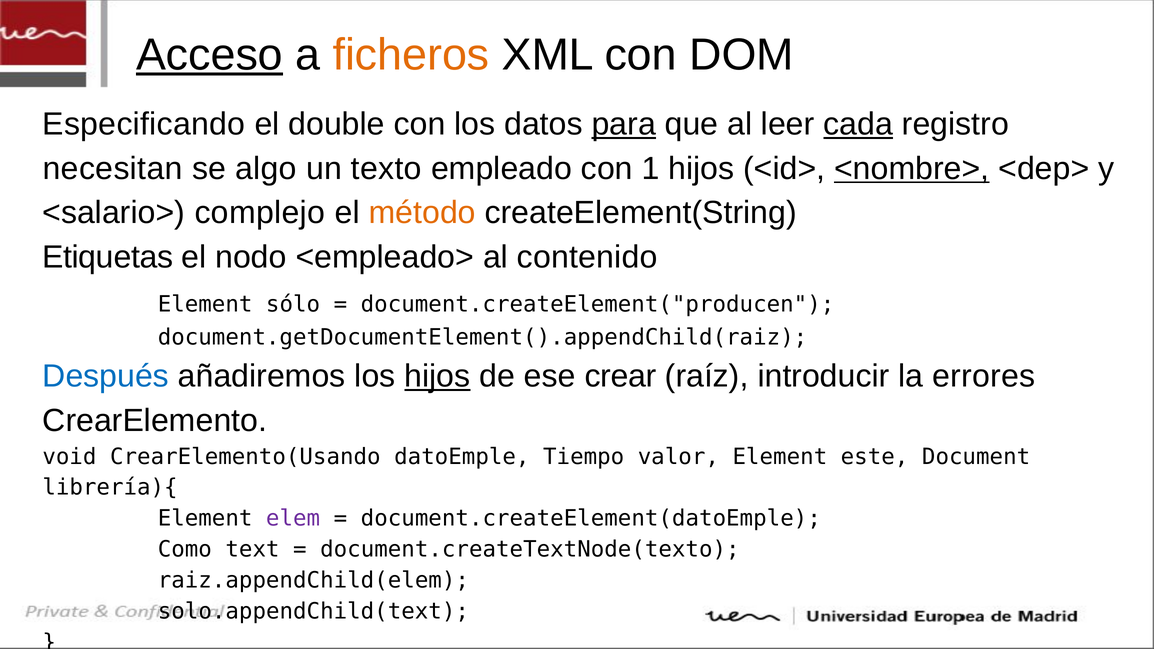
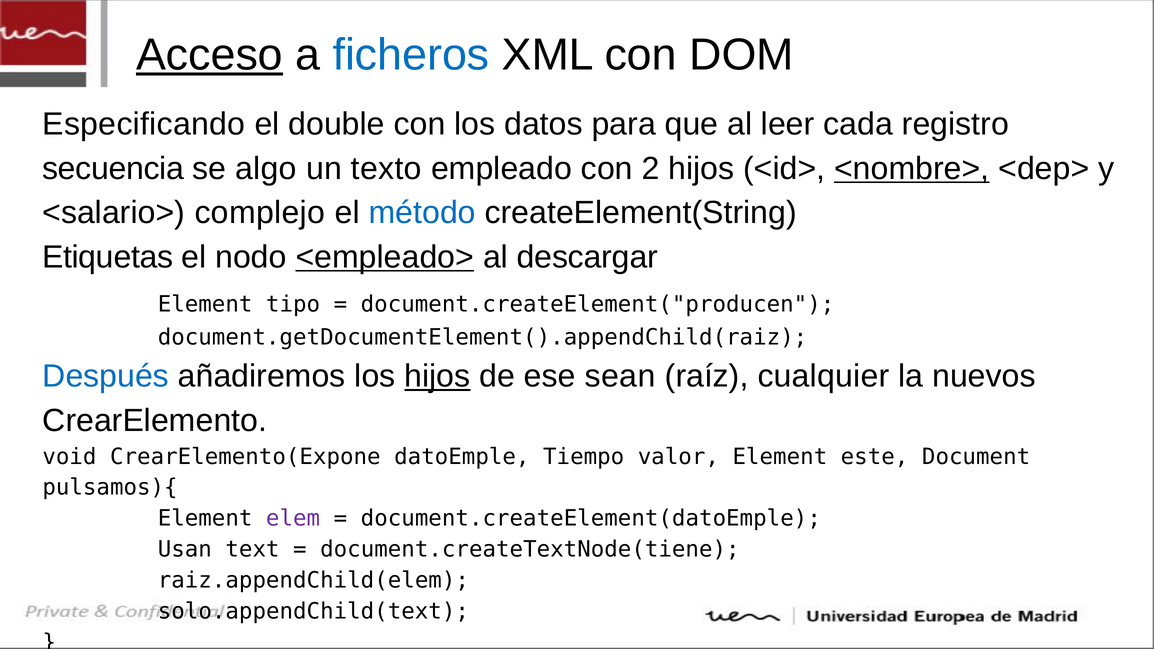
ficheros colour: orange -> blue (411, 55)
para underline: present -> none (624, 124)
cada underline: present -> none (858, 124)
necesitan: necesitan -> secuencia (113, 169)
1: 1 -> 2 (650, 169)
método colour: orange -> blue (422, 213)
<empleado> underline: none -> present (385, 257)
contenido: contenido -> descargar (587, 257)
sólo: sólo -> tipo (293, 304)
crear: crear -> sean (620, 376)
introducir: introducir -> cualquier (823, 376)
errores: errores -> nuevos (984, 376)
CrearElemento(Usando: CrearElemento(Usando -> CrearElemento(Expone (245, 457)
librería){: librería){ -> pulsamos){ (110, 488)
Como: Como -> Usan (185, 550)
document.createTextNode(texto: document.createTextNode(texto -> document.createTextNode(tiene (530, 550)
